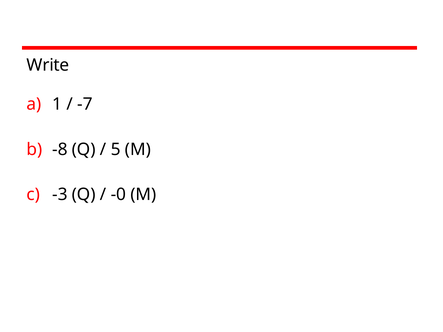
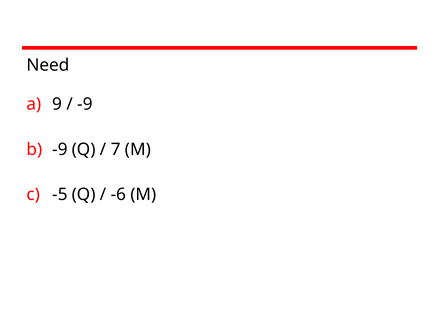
Write: Write -> Need (48, 65)
1: 1 -> 9 (57, 104)
-7: -7 -> -9 (85, 104)
b -8: -8 -> -9 (60, 149)
5: 5 -> 7 (116, 149)
-3: -3 -> -5 (60, 195)
-0: -0 -> -6 (118, 195)
